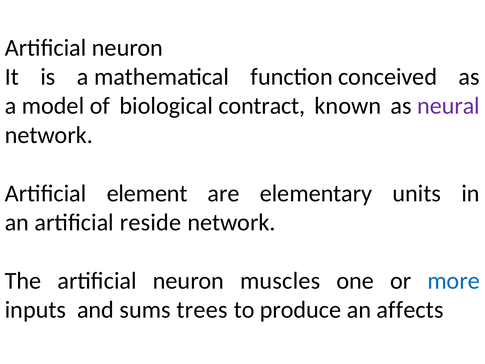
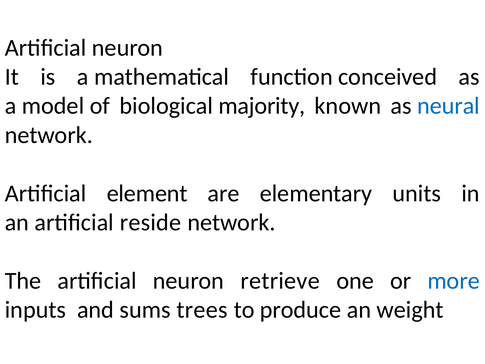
contract: contract -> majority (262, 106)
neural colour: purple -> blue (448, 106)
muscles: muscles -> retrieve (280, 281)
affects: affects -> weight (410, 310)
